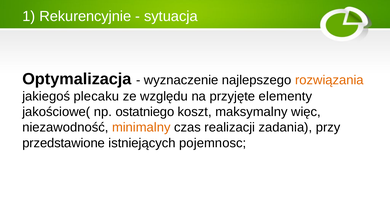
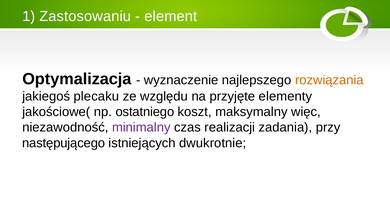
Rekurencyjnie: Rekurencyjnie -> Zastosowaniu (85, 16)
sytuacja: sytuacja -> element (171, 16)
minimalny colour: orange -> purple (141, 128)
przedstawione: przedstawione -> następującego (64, 143)
pojemnosc: pojemnosc -> dwukrotnie (213, 143)
